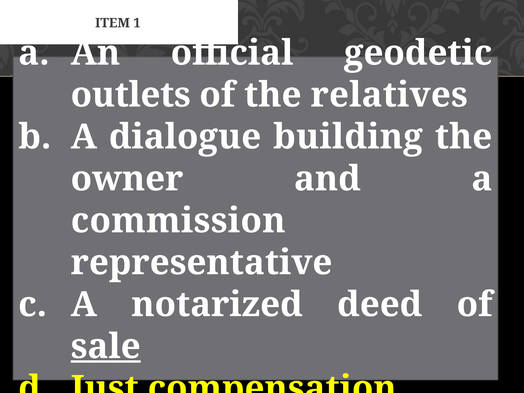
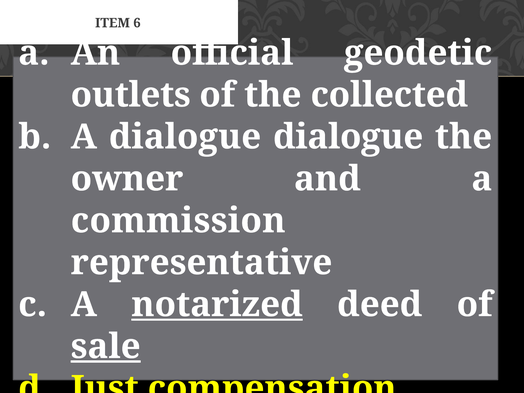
1: 1 -> 6 (137, 23)
relatives: relatives -> collected (389, 95)
dialogue building: building -> dialogue (348, 137)
notarized underline: none -> present (217, 305)
